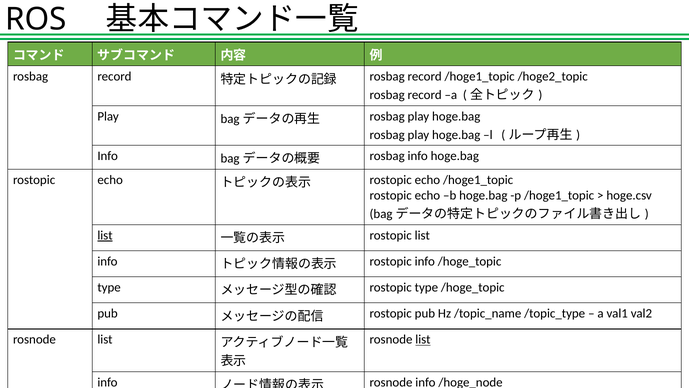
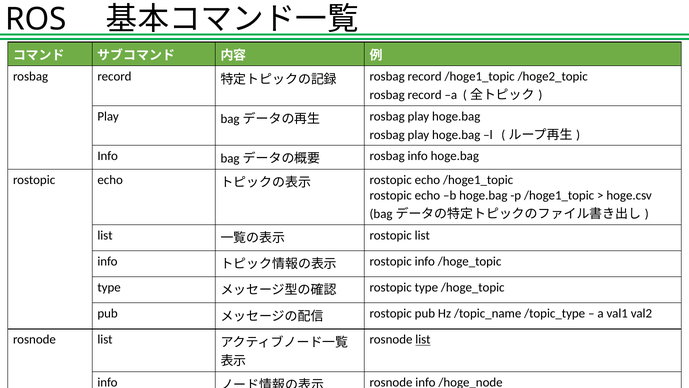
list underline: present -> none (105, 235)
